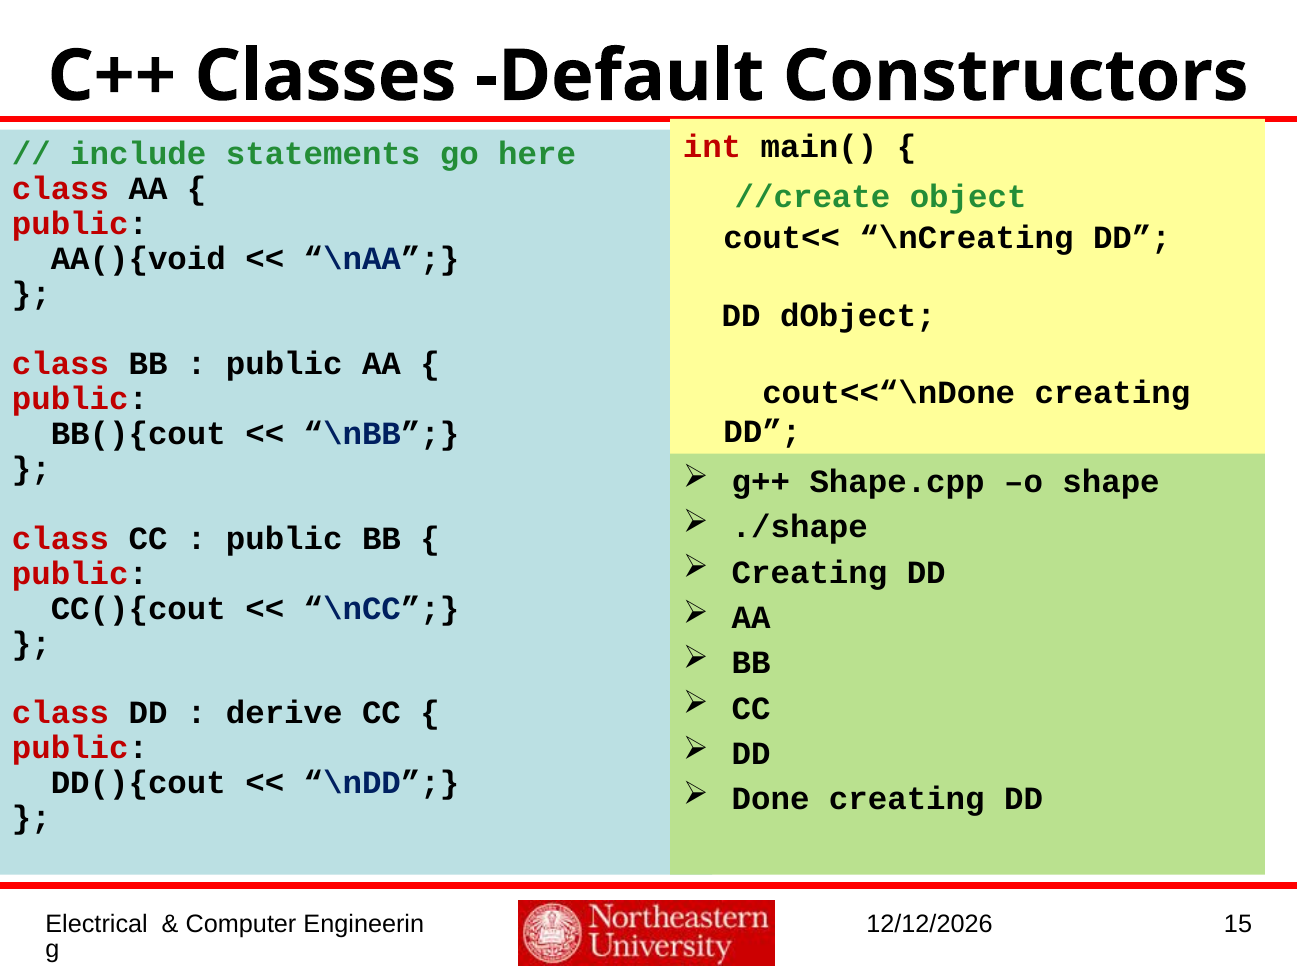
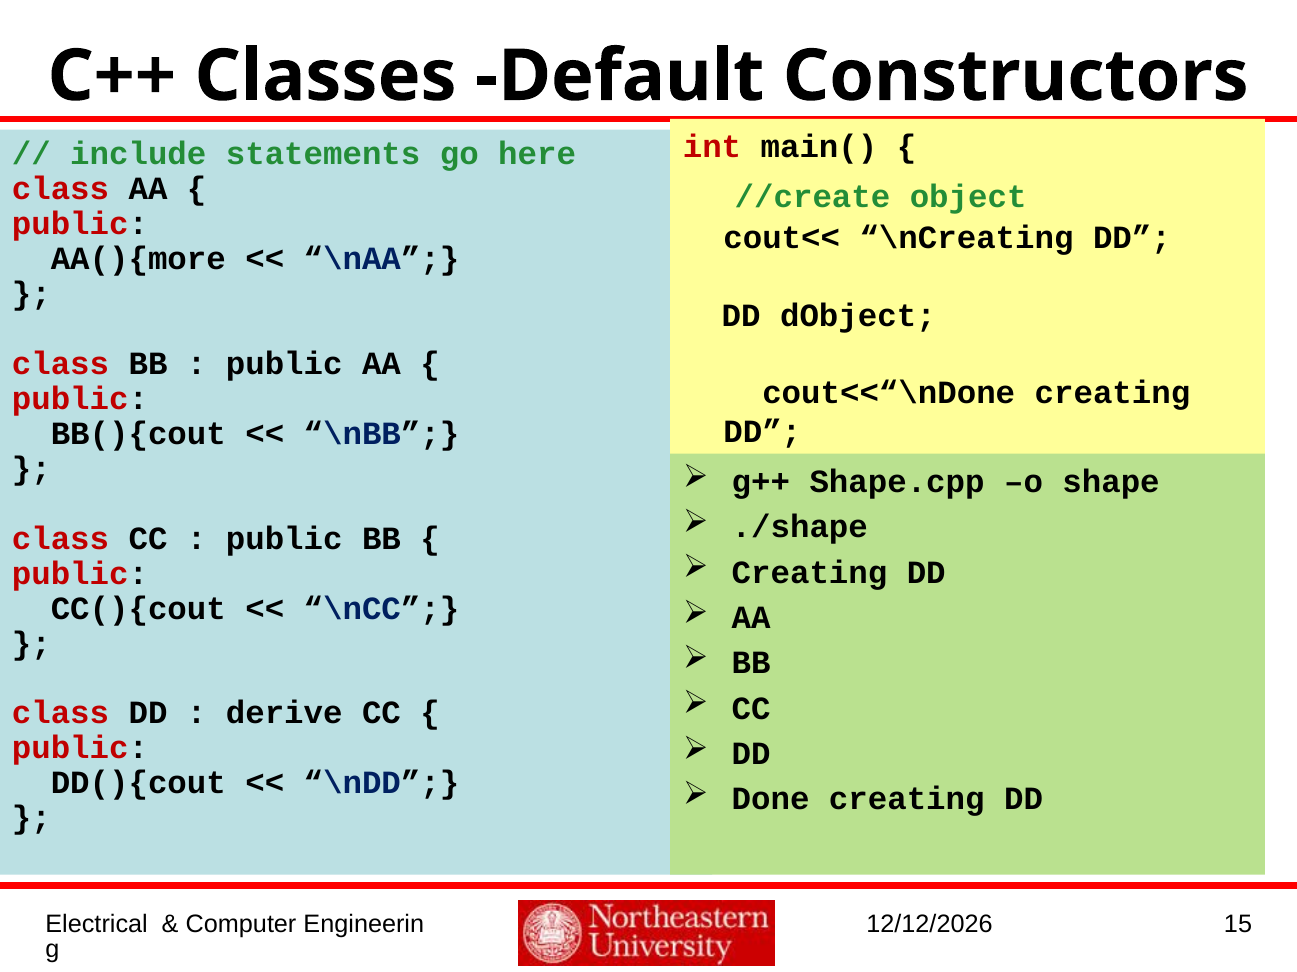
AA(){void: AA(){void -> AA(){more (138, 259)
